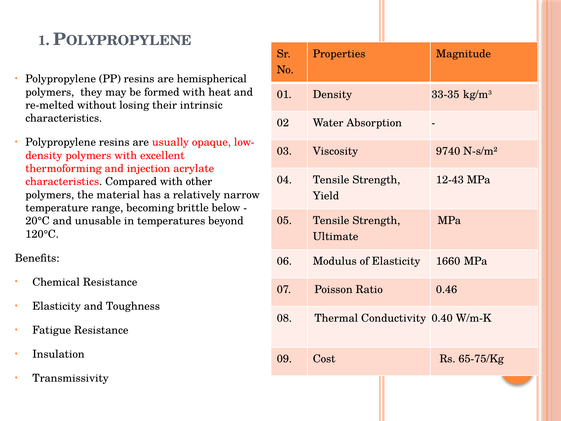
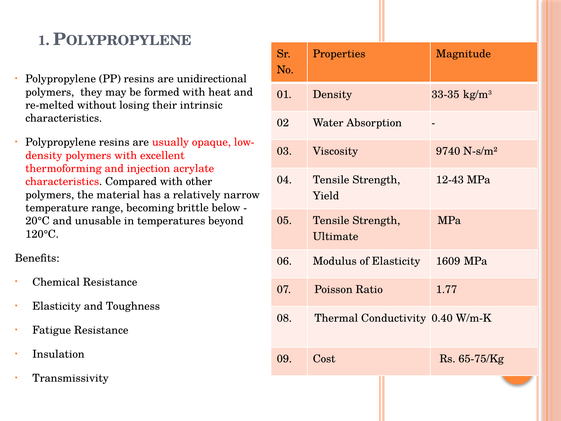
hemispherical: hemispherical -> unidirectional (212, 79)
1660: 1660 -> 1609 (448, 261)
0.46: 0.46 -> 1.77 (447, 290)
